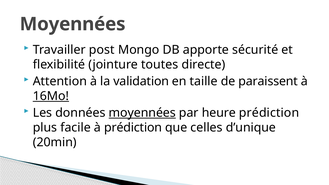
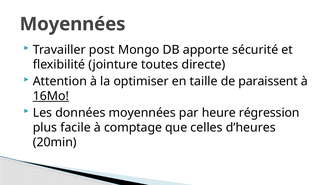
validation: validation -> optimiser (141, 81)
moyennées underline: present -> none (142, 113)
heure prédiction: prédiction -> régression (269, 113)
à prédiction: prédiction -> comptage (133, 128)
d’unique: d’unique -> d’heures (251, 128)
